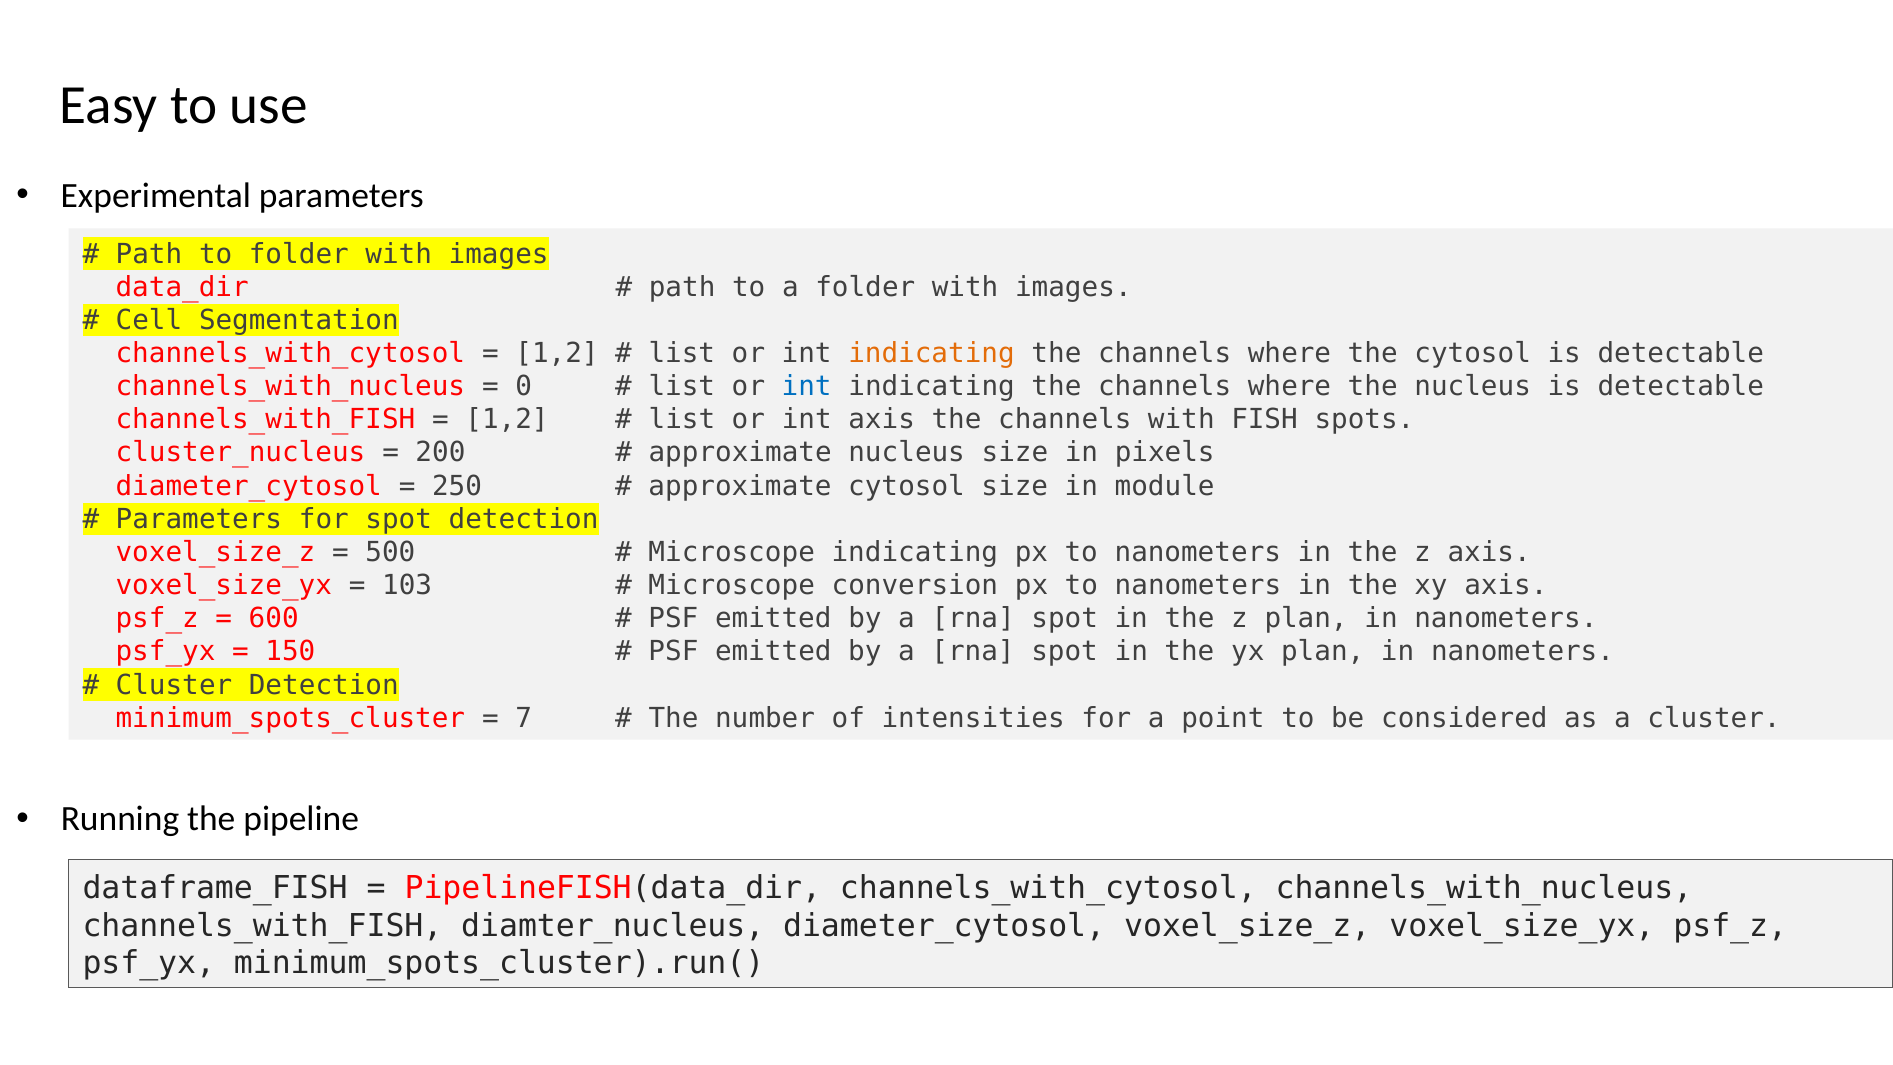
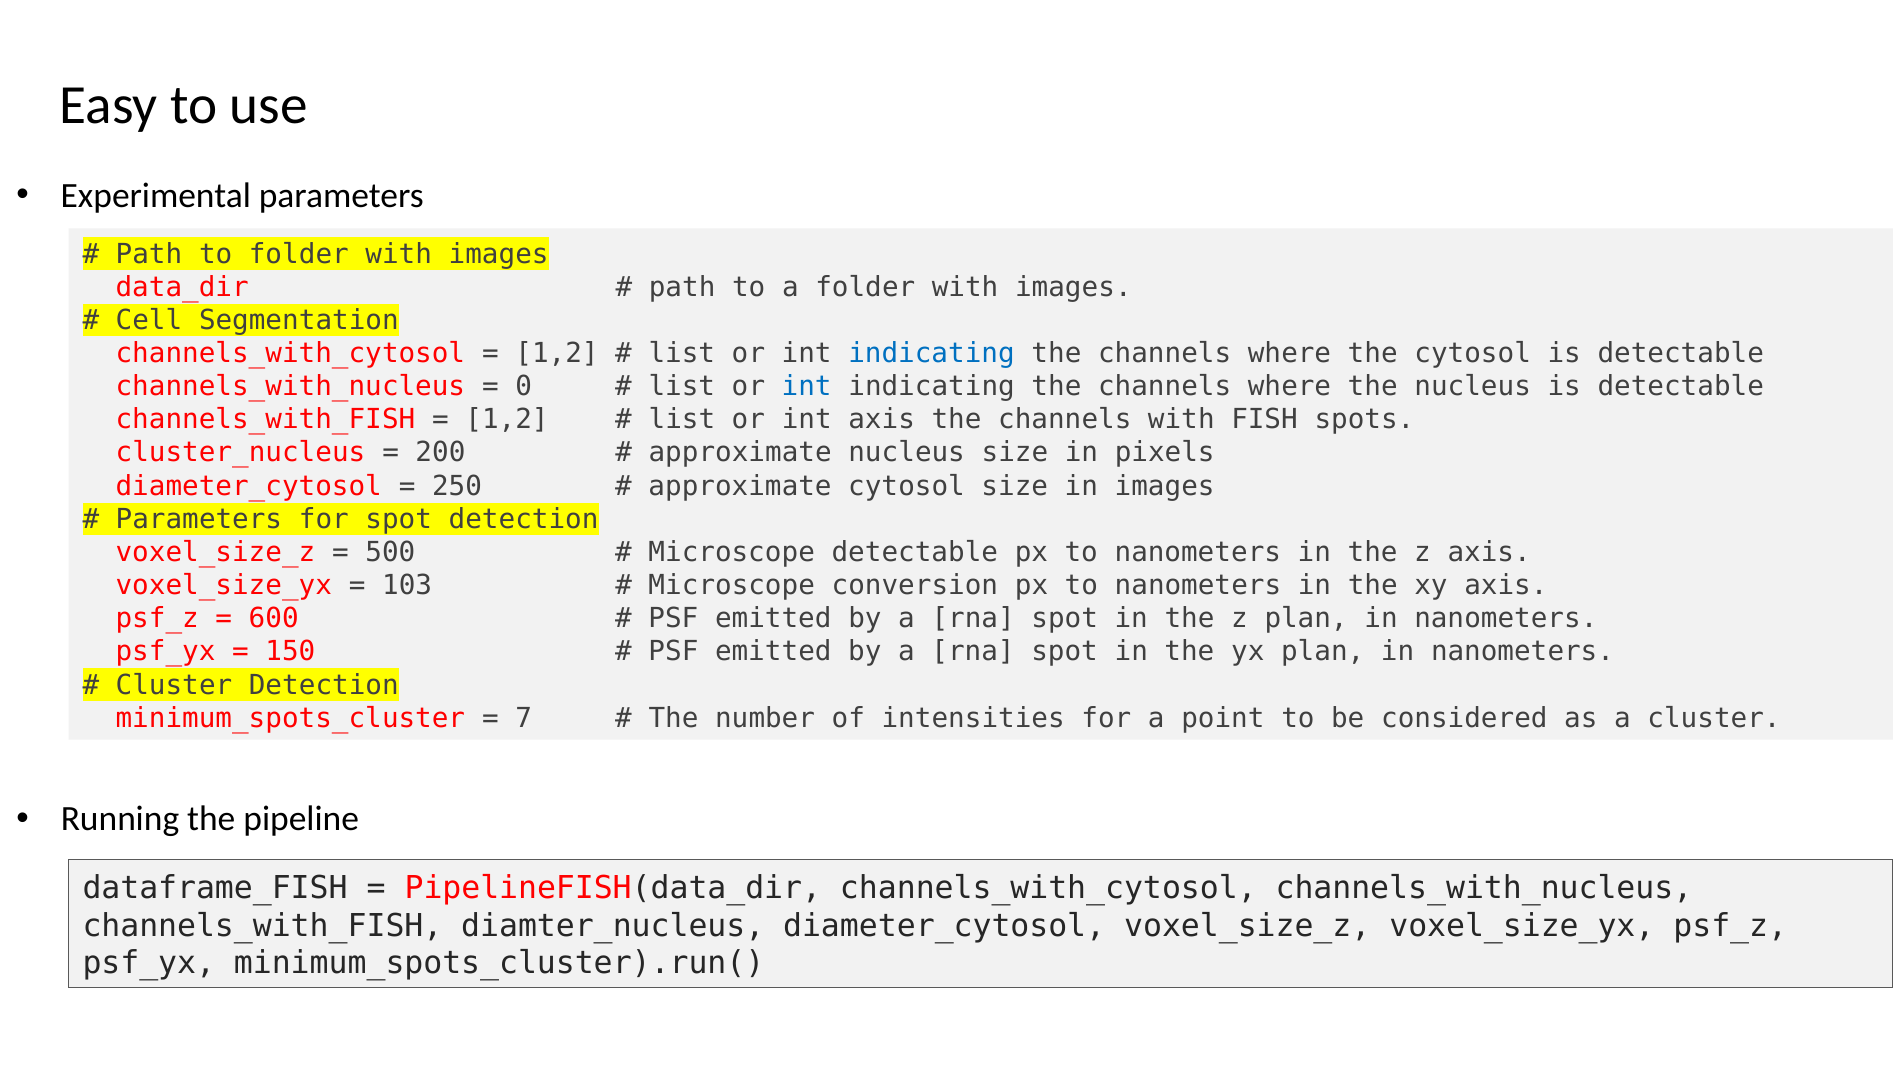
indicating colour: orange -> blue (931, 353)
in module: module -> images (1165, 486)
Microscope indicating: indicating -> detectable (915, 552)
